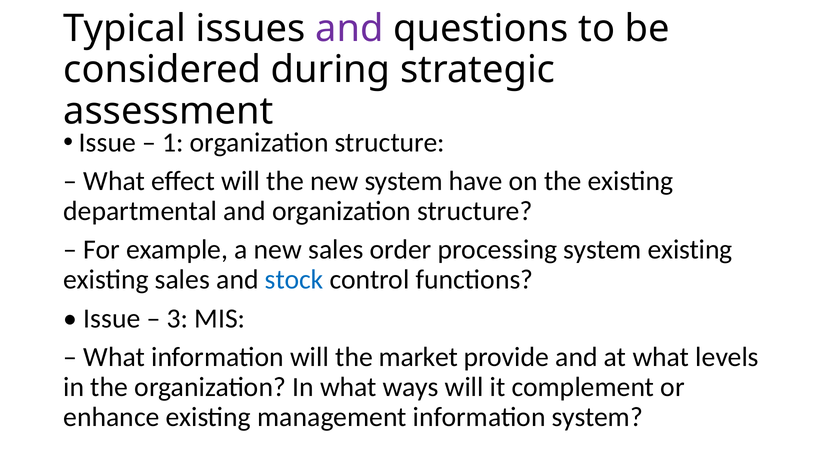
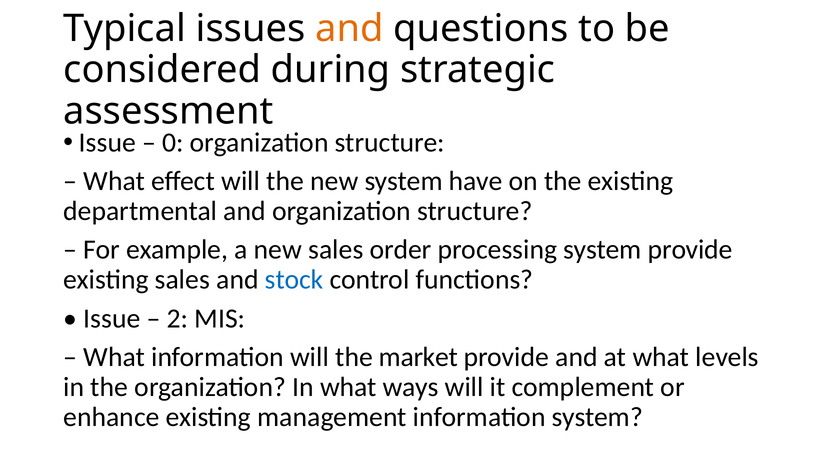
and colour: purple -> orange (349, 29)
1: 1 -> 0 (173, 142)
system existing: existing -> provide (690, 249)
3: 3 -> 2 (177, 318)
